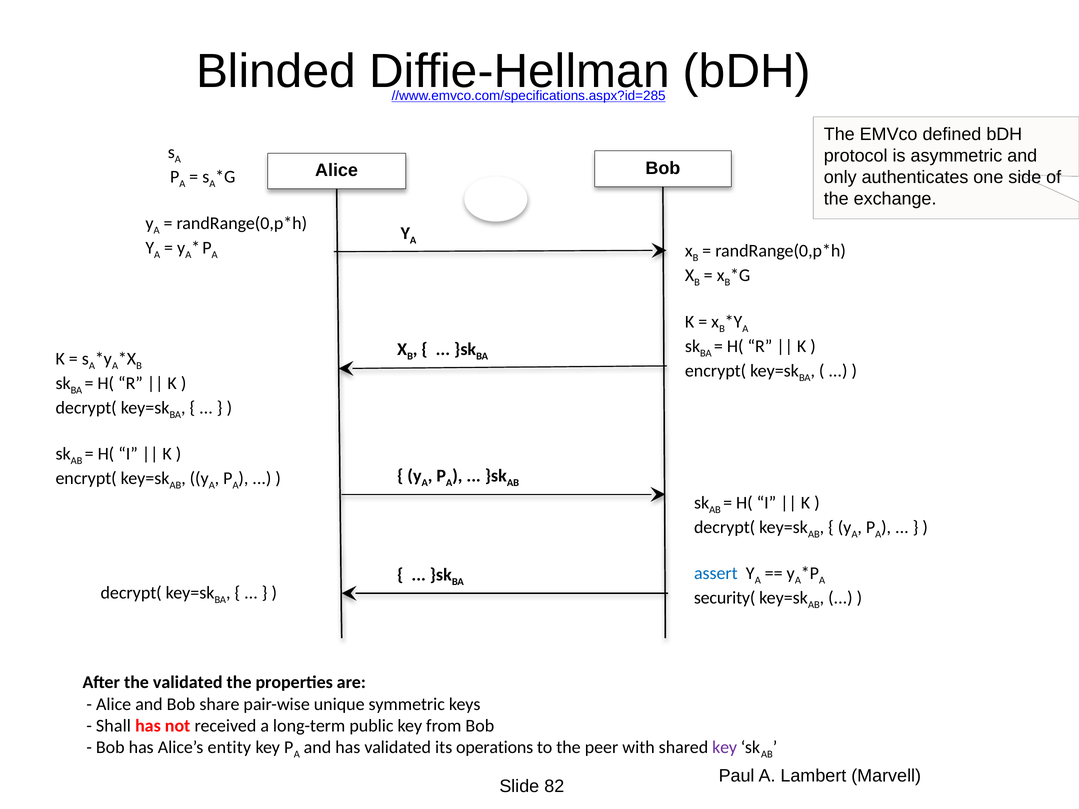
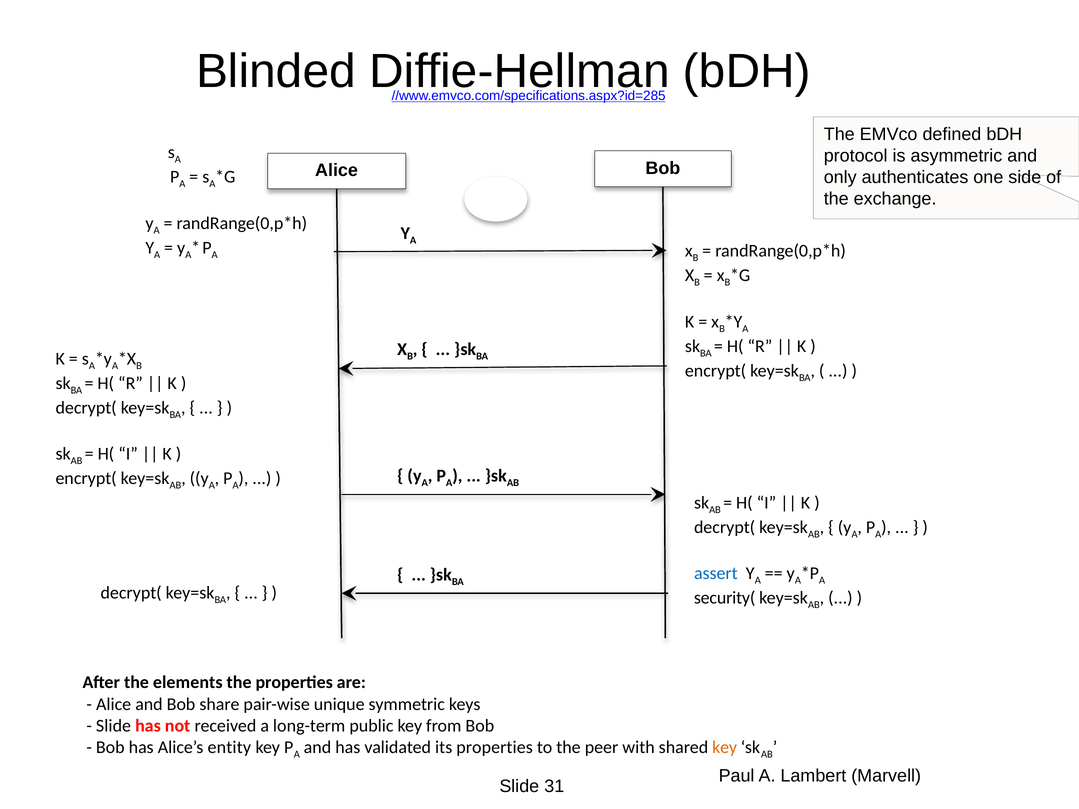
the validated: validated -> elements (188, 683)
Shall: Shall -> Slide (114, 726)
its operations: operations -> properties (495, 747)
key colour: purple -> orange (725, 747)
82: 82 -> 31 (554, 787)
